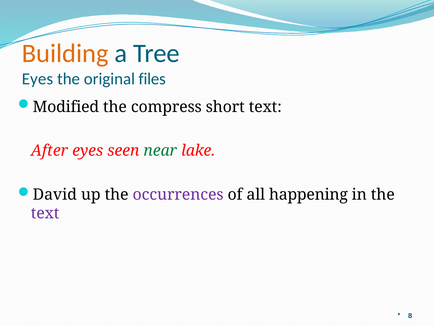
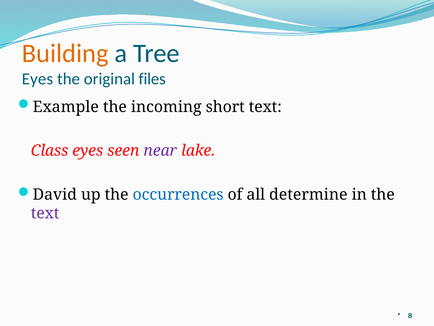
Modified: Modified -> Example (66, 107)
compress: compress -> incoming (166, 107)
After: After -> Class (50, 151)
near colour: green -> purple (160, 151)
occurrences colour: purple -> blue (178, 194)
happening: happening -> determine (308, 194)
